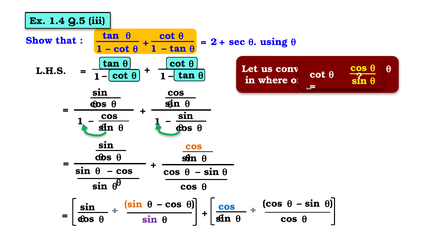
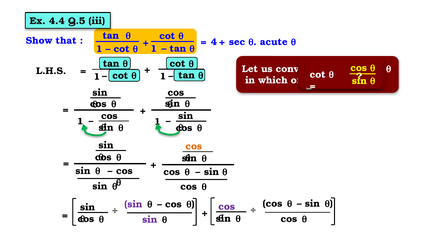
1.4: 1.4 -> 4.4 (57, 21)
using: using -> acute (274, 42)
2: 2 -> 4 (214, 42)
where: where -> which (273, 80)
sin colour: orange -> purple (133, 204)
cos colour: blue -> purple (227, 207)
